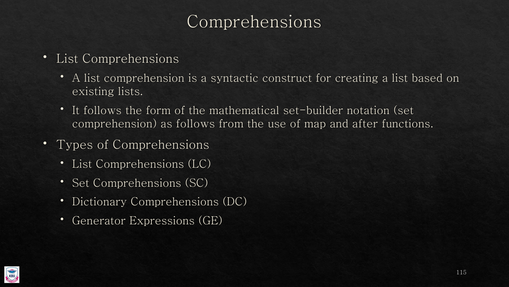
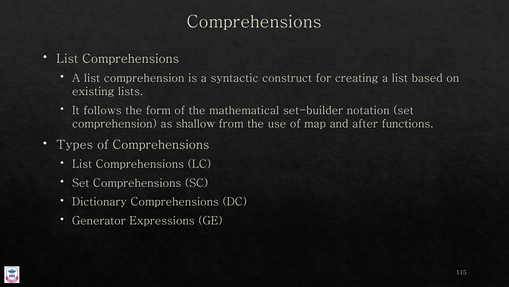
as follows: follows -> shallow (196, 123)
